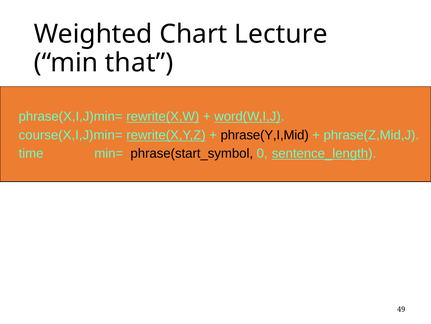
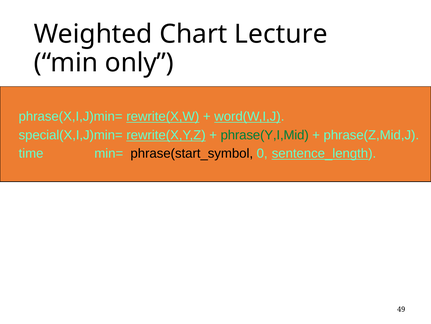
that: that -> only (139, 62)
course(X,I,J)min=: course(X,I,J)min= -> special(X,I,J)min= (71, 135)
phrase(Y,I,Mid colour: black -> green (265, 135)
